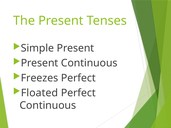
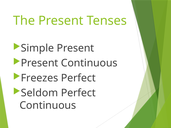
Floated: Floated -> Seldom (39, 93)
